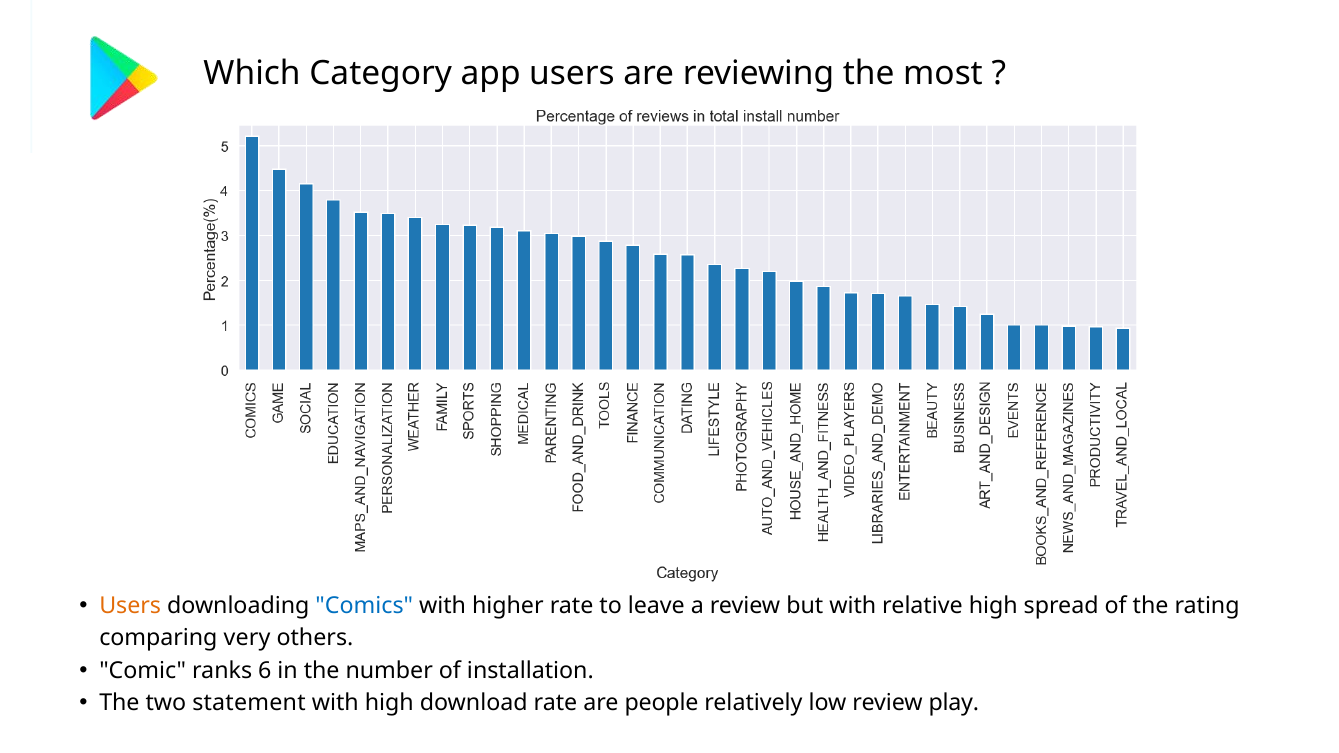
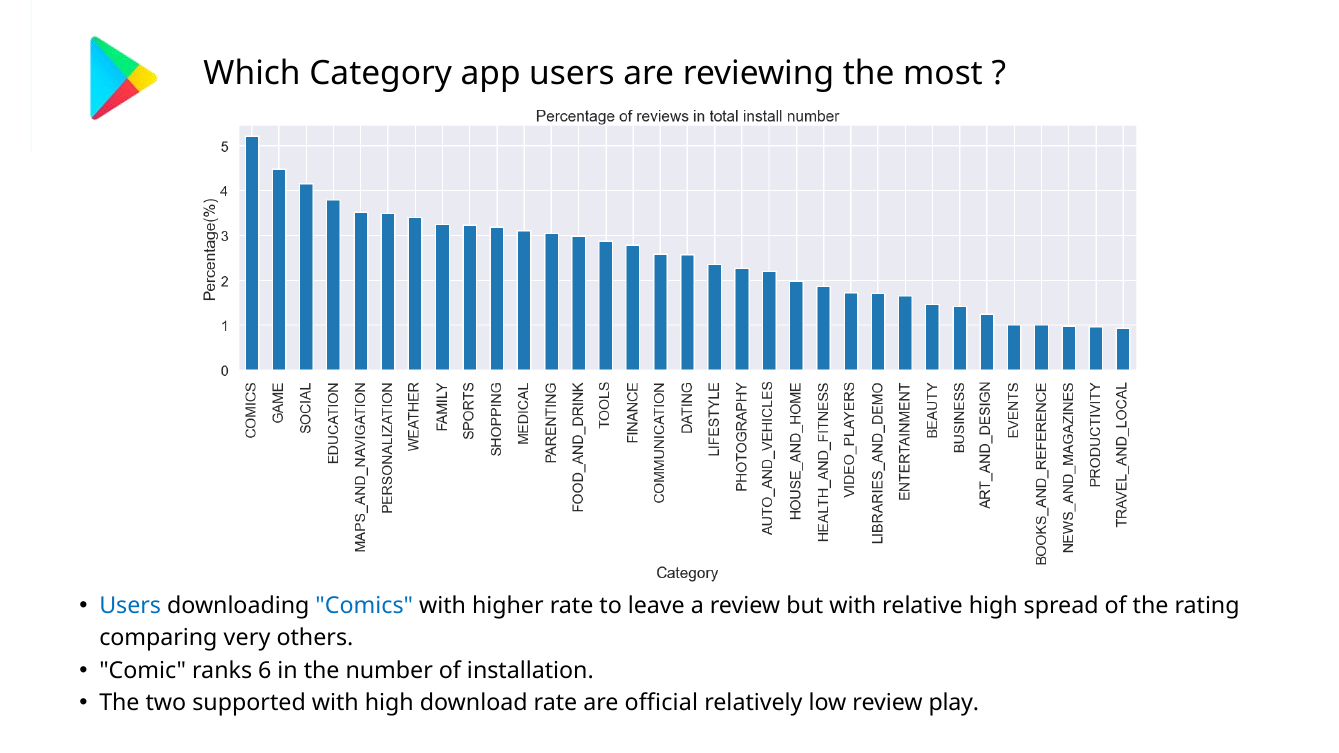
Users colour: orange -> blue (130, 606)
statement: statement -> supported (249, 703)
people: people -> official (661, 703)
